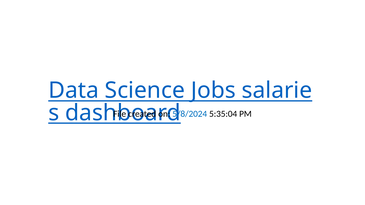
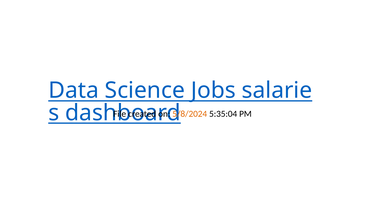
5/8/2024 colour: blue -> orange (190, 114)
